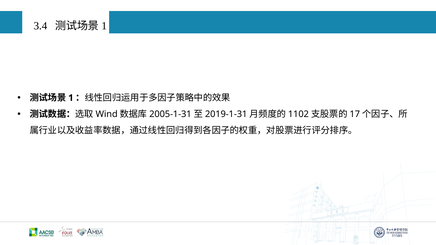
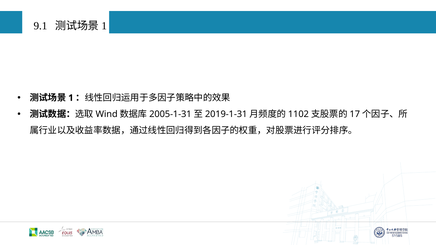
3.4: 3.4 -> 9.1 (40, 26)
